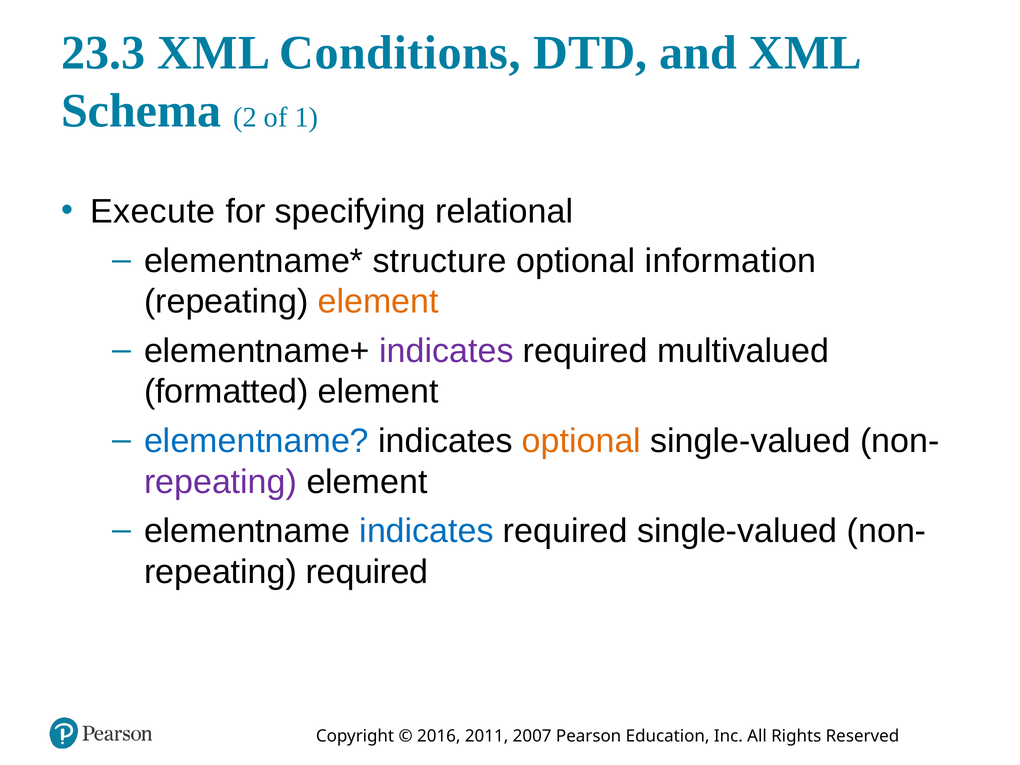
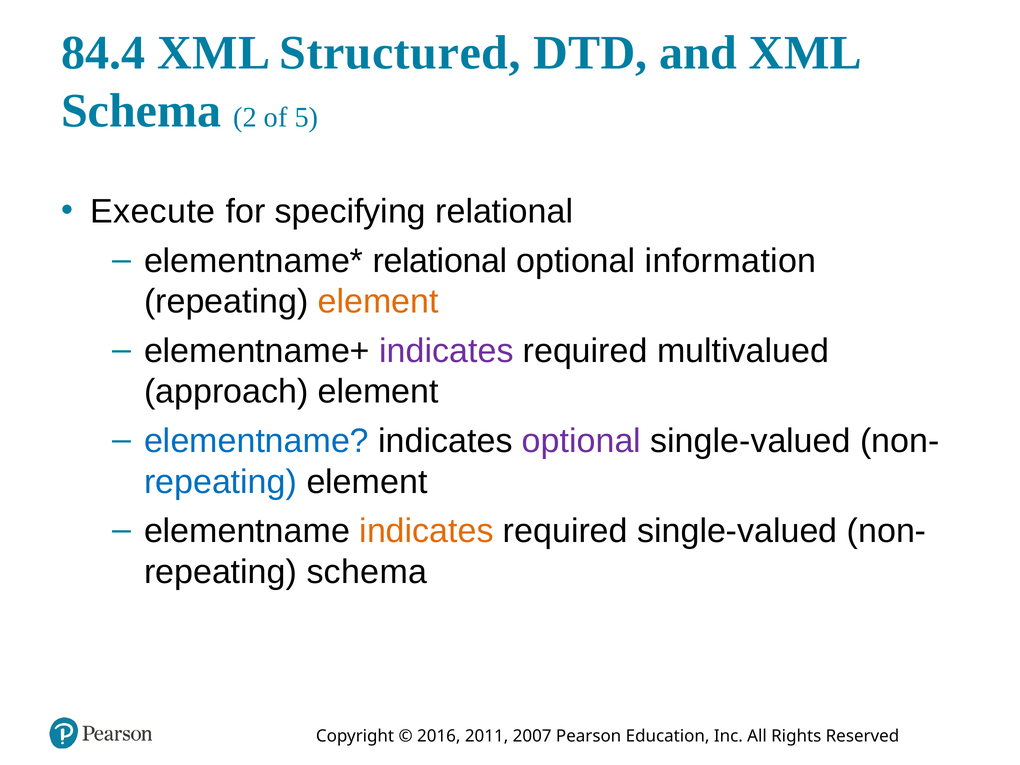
23.3: 23.3 -> 84.4 (103, 53)
Conditions: Conditions -> Structured (400, 53)
1: 1 -> 5 (307, 117)
structure: structure -> relational (440, 261)
formatted: formatted -> approach (226, 392)
optional colour: orange -> purple (581, 441)
repeating colour: purple -> blue (221, 482)
indicates colour: blue -> orange (427, 531)
repeating required: required -> schema (367, 572)
